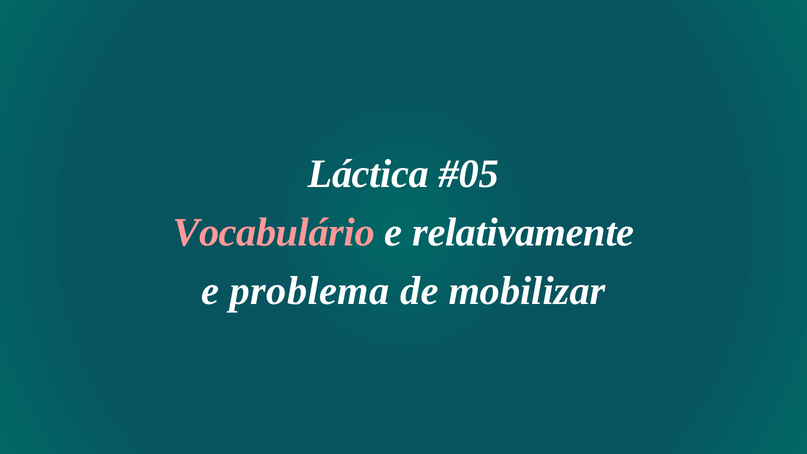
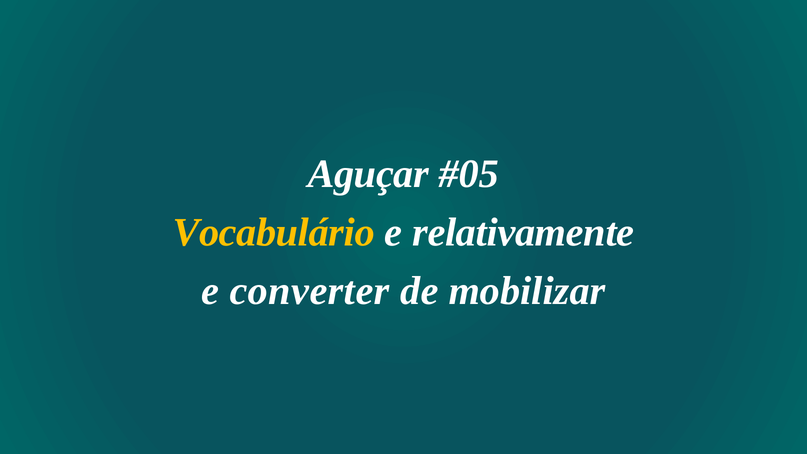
Láctica: Láctica -> Aguçar (368, 174)
Vocabulário colour: pink -> yellow (274, 232)
problema: problema -> converter (310, 291)
